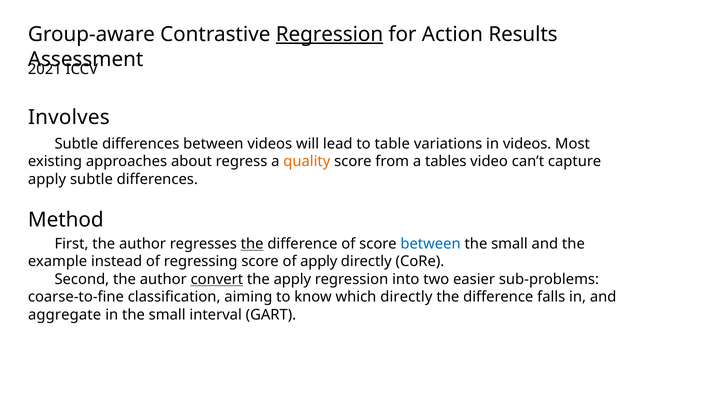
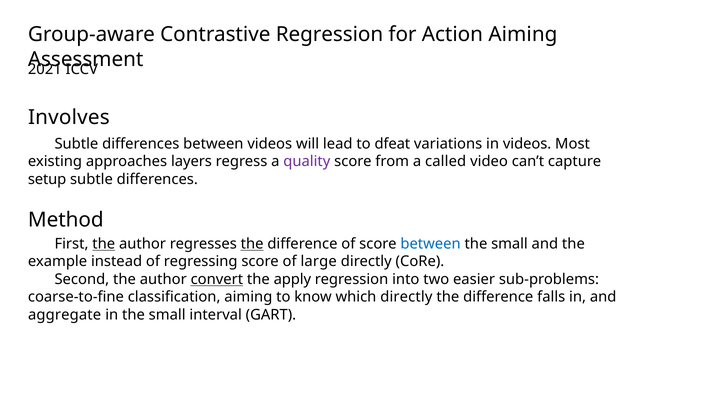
Regression underline: present -> none (329, 34)
Action Results: Results -> Aiming (523, 34)
table: table -> dfeat (392, 144)
about: about -> layers (191, 161)
quality colour: orange -> purple (307, 161)
tables: tables -> called (446, 161)
apply: apply -> setup (47, 179)
the underline: none -> present (104, 244)
of apply: apply -> large (319, 261)
